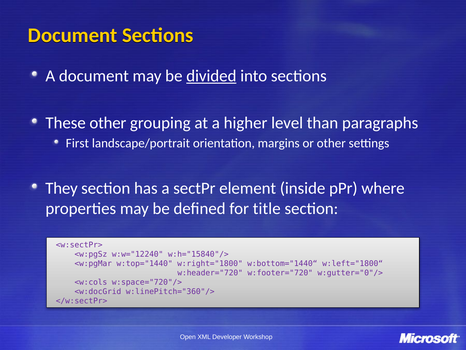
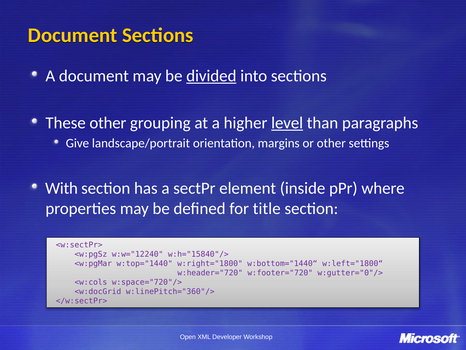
level underline: none -> present (287, 123)
First: First -> Give (77, 143)
They: They -> With (62, 188)
